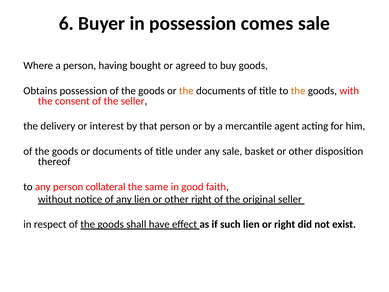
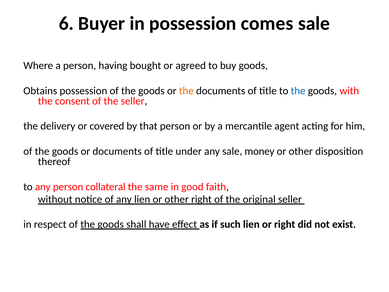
the colour: orange -> blue (298, 91)
interest: interest -> covered (107, 126)
basket: basket -> money (260, 151)
